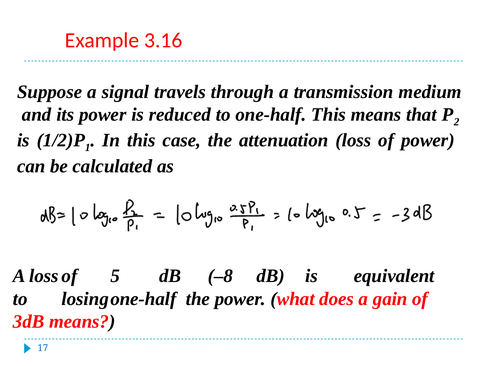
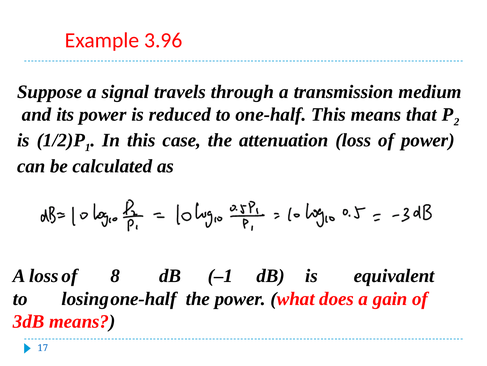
3.16: 3.16 -> 3.96 (163, 40)
5: 5 -> 8 (115, 275)
–8: –8 -> –1 (220, 275)
